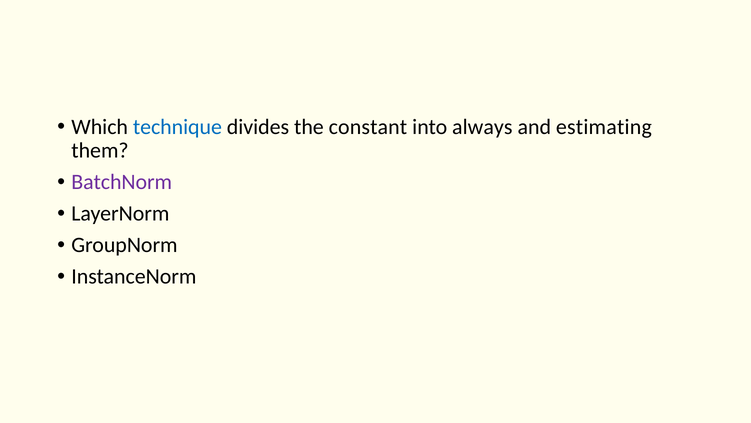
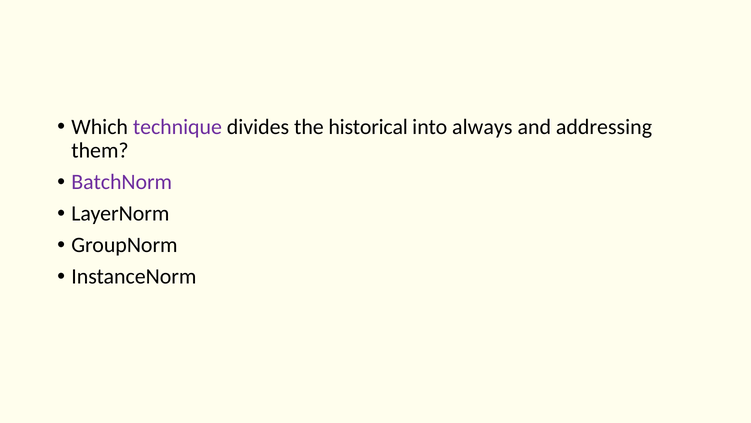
technique colour: blue -> purple (177, 127)
constant: constant -> historical (368, 127)
estimating: estimating -> addressing (604, 127)
